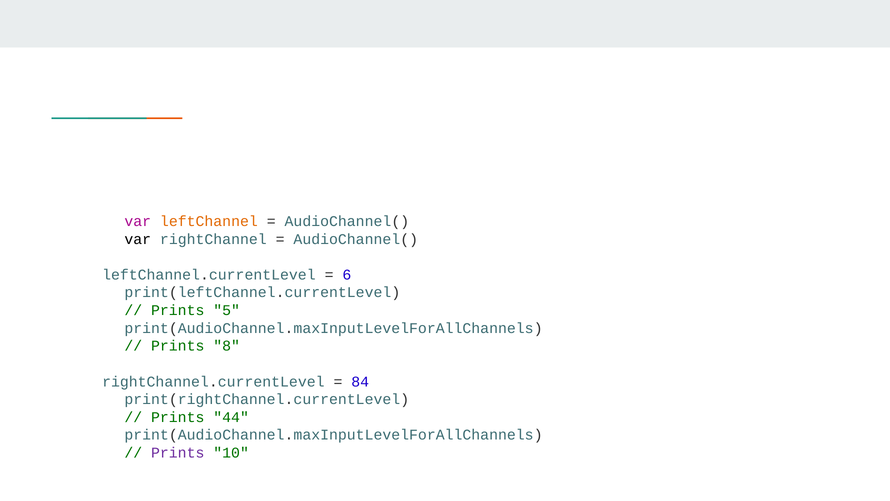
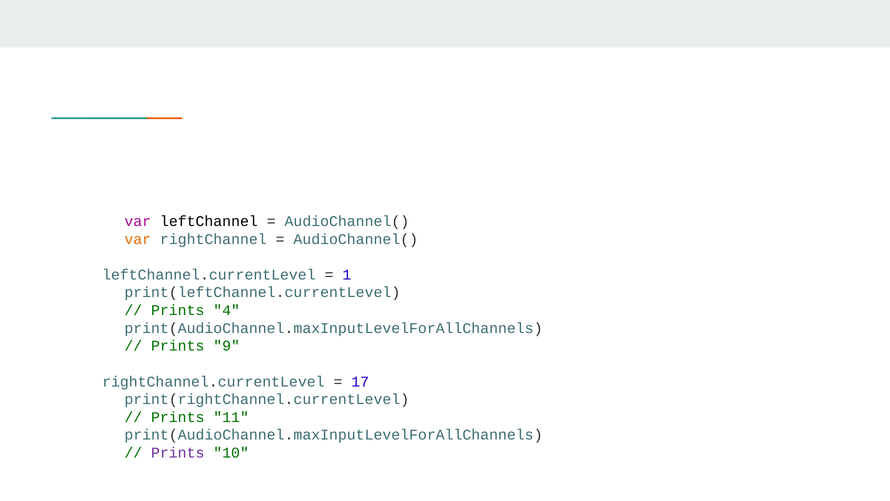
leftChannel colour: orange -> black (209, 221)
var colour: black -> orange (138, 239)
6: 6 -> 1 (347, 275)
5: 5 -> 4 (227, 310)
8: 8 -> 9 (227, 346)
84: 84 -> 17 (360, 381)
44: 44 -> 11 (231, 417)
